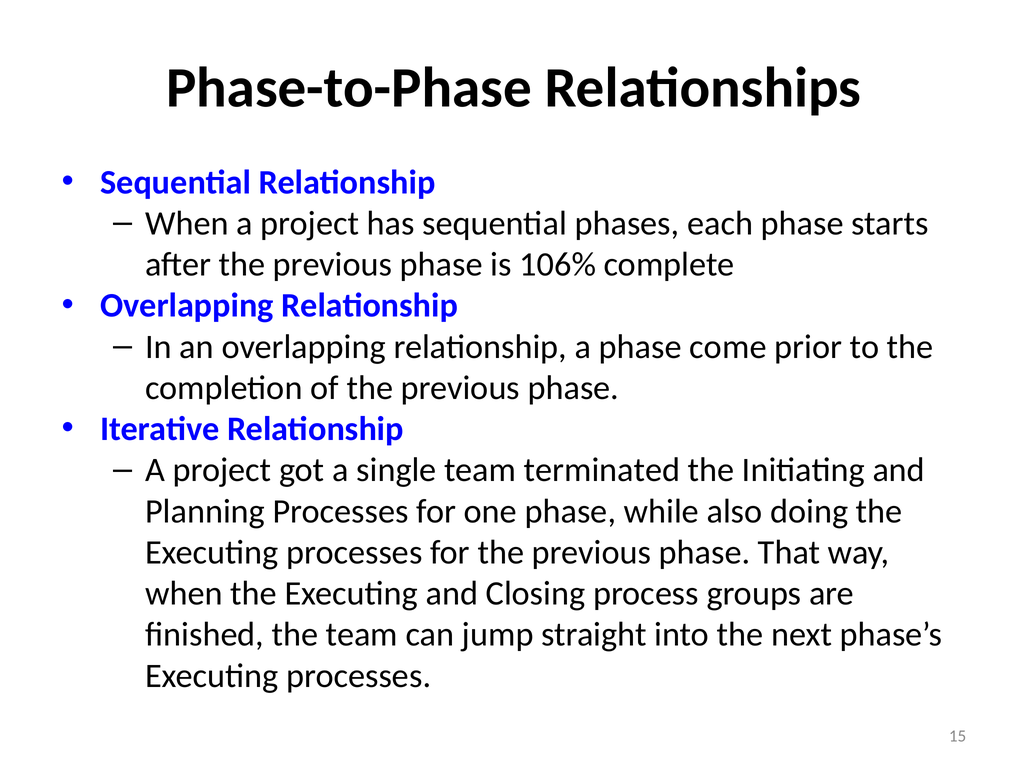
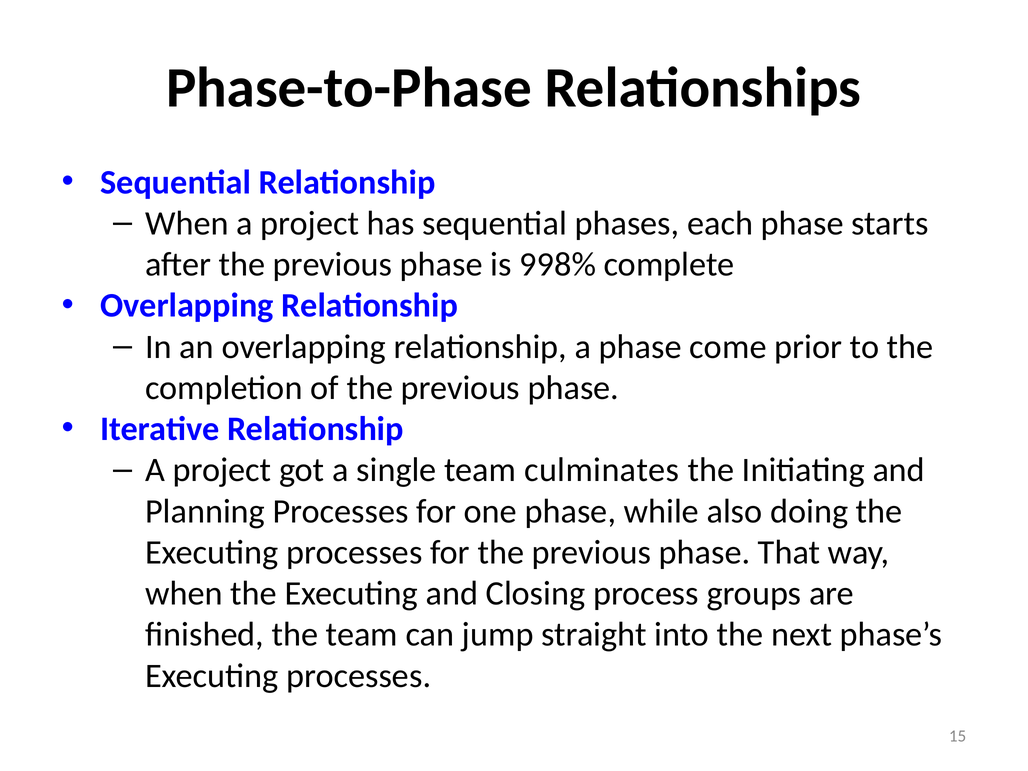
106%: 106% -> 998% (558, 265)
terminated: terminated -> culminates (602, 470)
